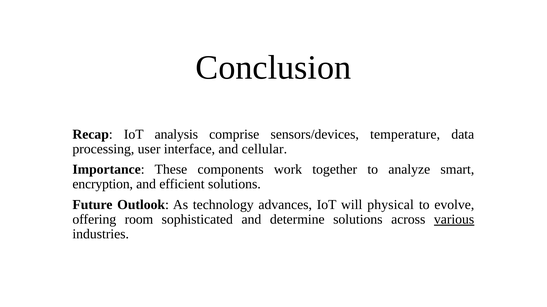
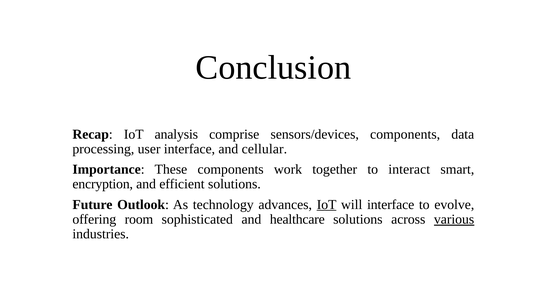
sensors/devices temperature: temperature -> components (405, 135)
analyze: analyze -> interact (409, 170)
IoT underline: none -> present (327, 205)
will physical: physical -> interface (391, 205)
determine: determine -> healthcare (297, 220)
